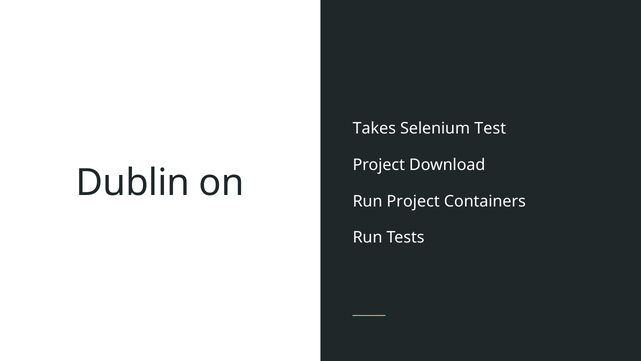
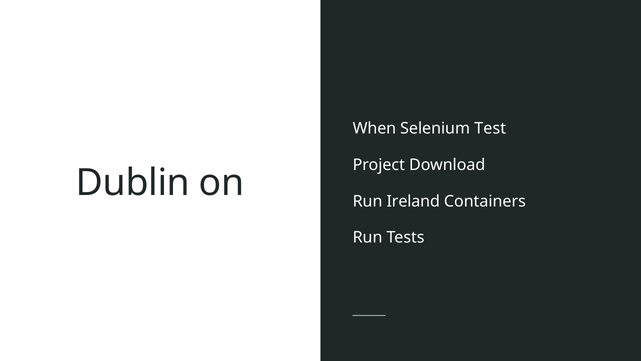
Takes: Takes -> When (374, 128)
Run Project: Project -> Ireland (413, 201)
